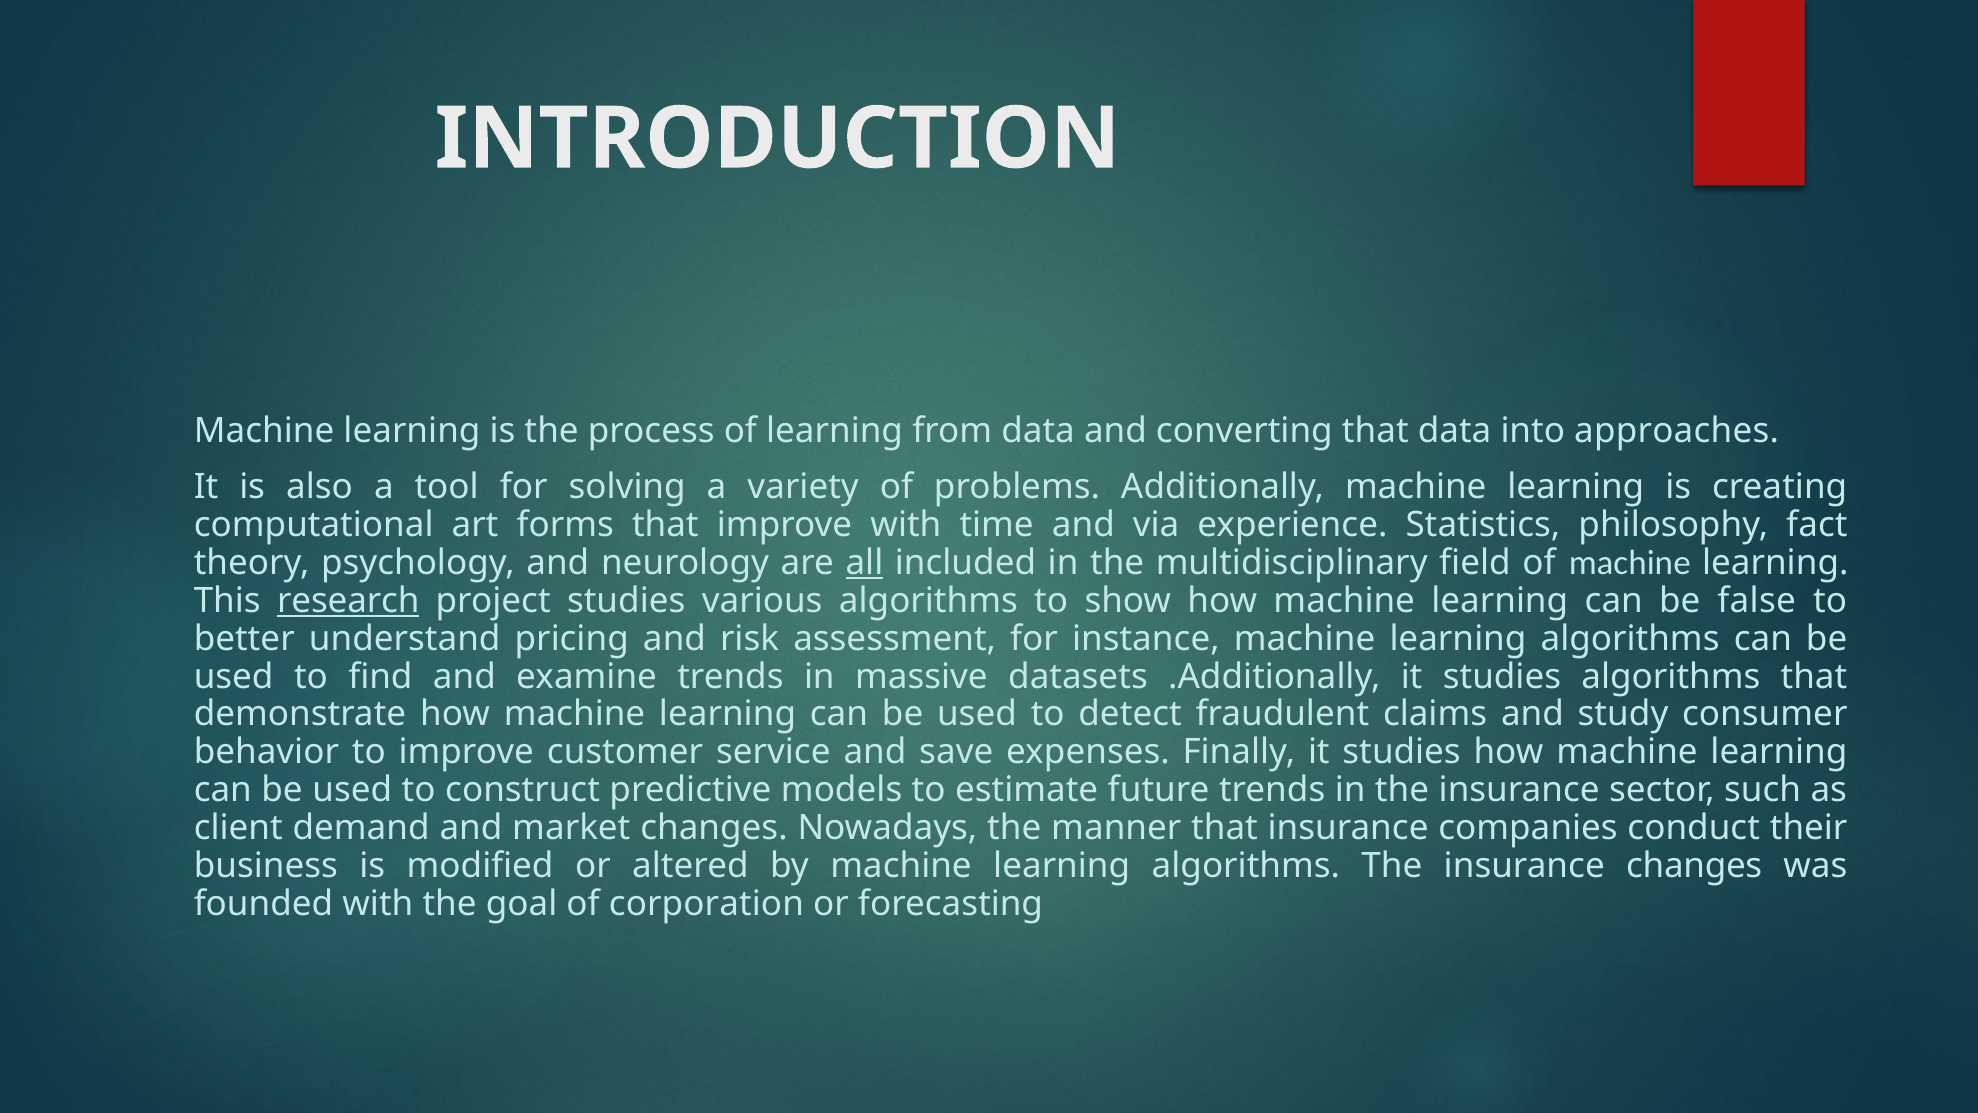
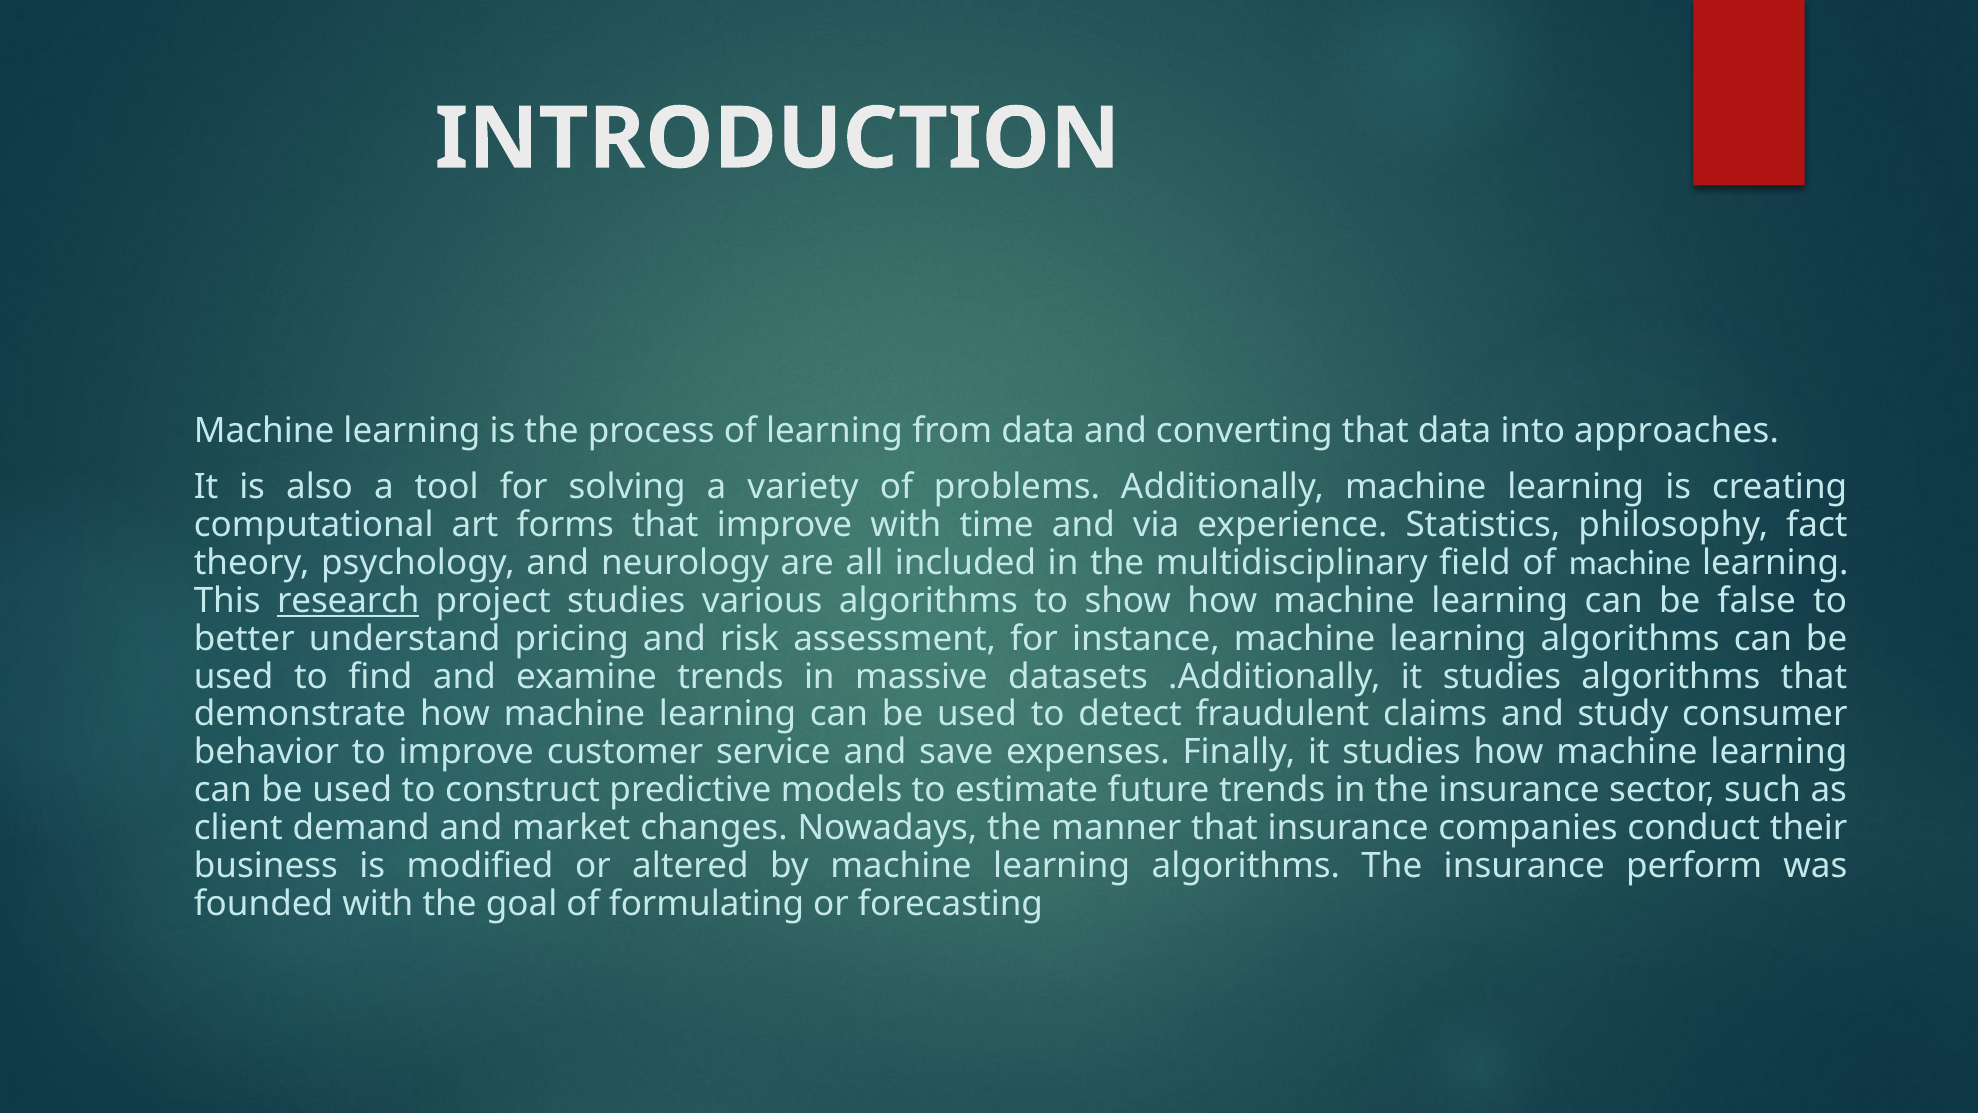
all underline: present -> none (864, 563)
insurance changes: changes -> perform (1694, 866)
corporation: corporation -> formulating (706, 903)
